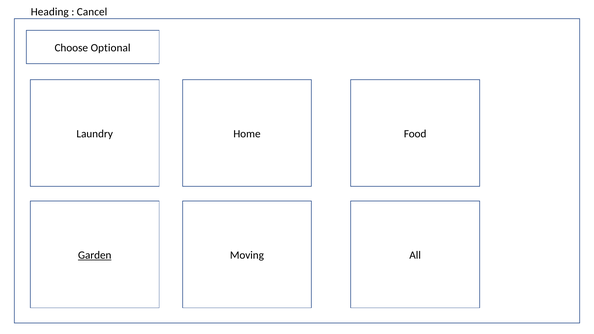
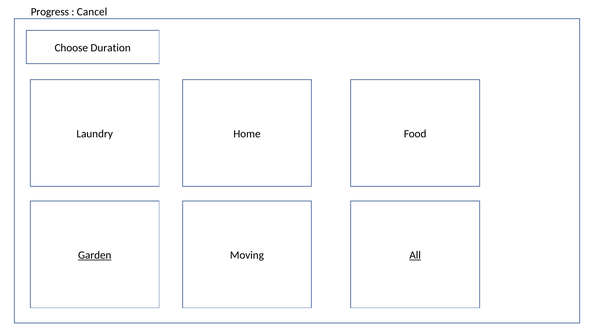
Heading: Heading -> Progress (50, 12)
Optional: Optional -> Duration (111, 48)
All underline: none -> present (415, 255)
